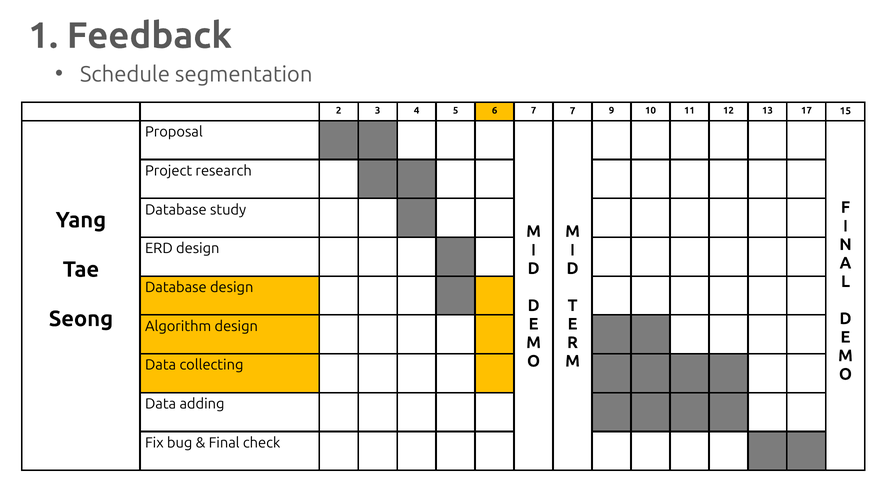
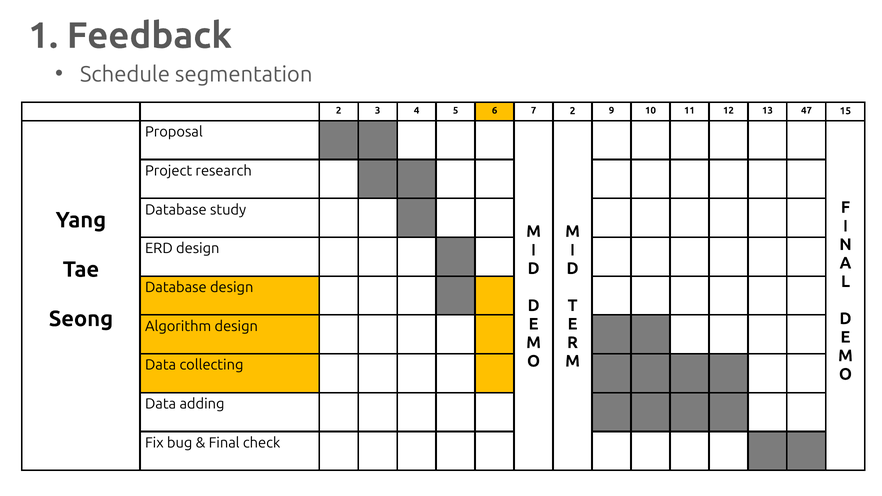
7 7: 7 -> 2 (573, 111)
17: 17 -> 47 (806, 110)
